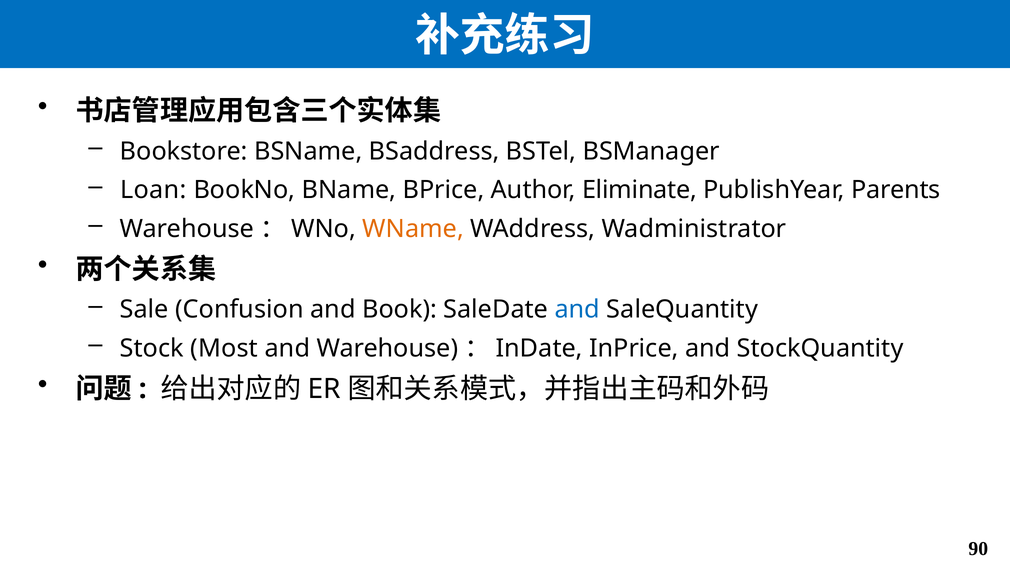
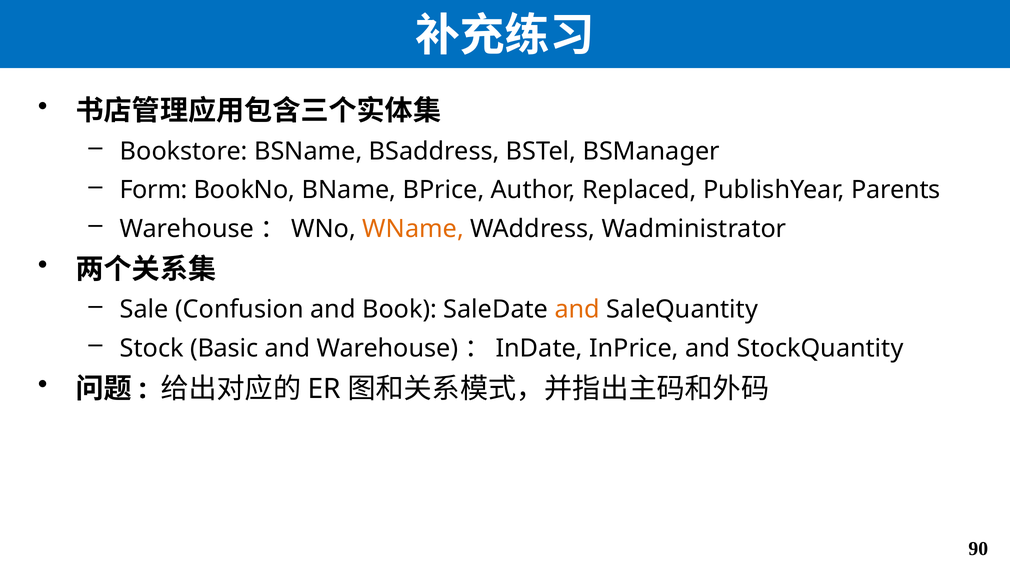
Loan: Loan -> Form (154, 190)
Eliminate: Eliminate -> Replaced (639, 190)
and colour: blue -> orange (577, 310)
Most: Most -> Basic (224, 348)
